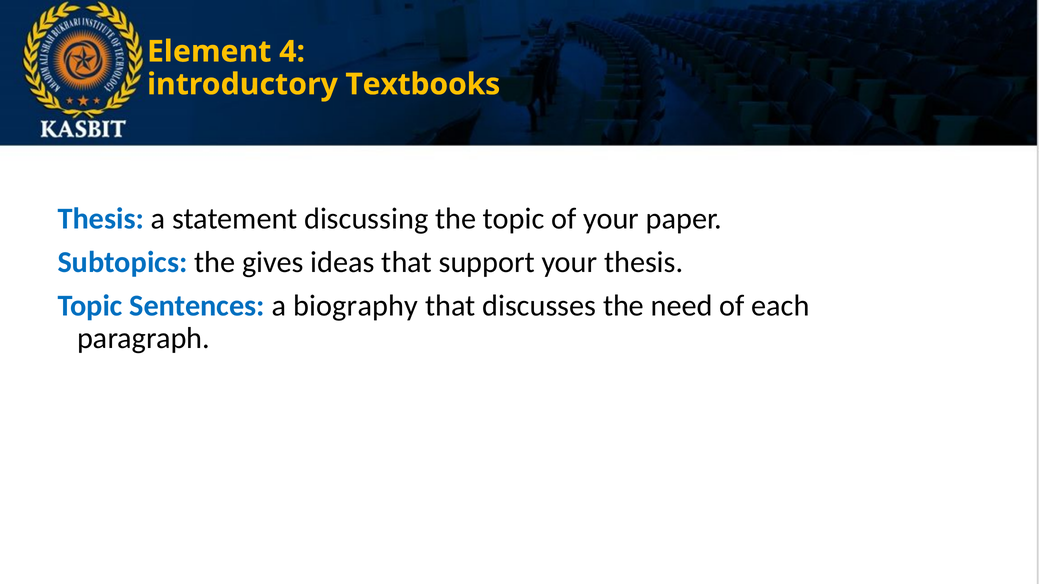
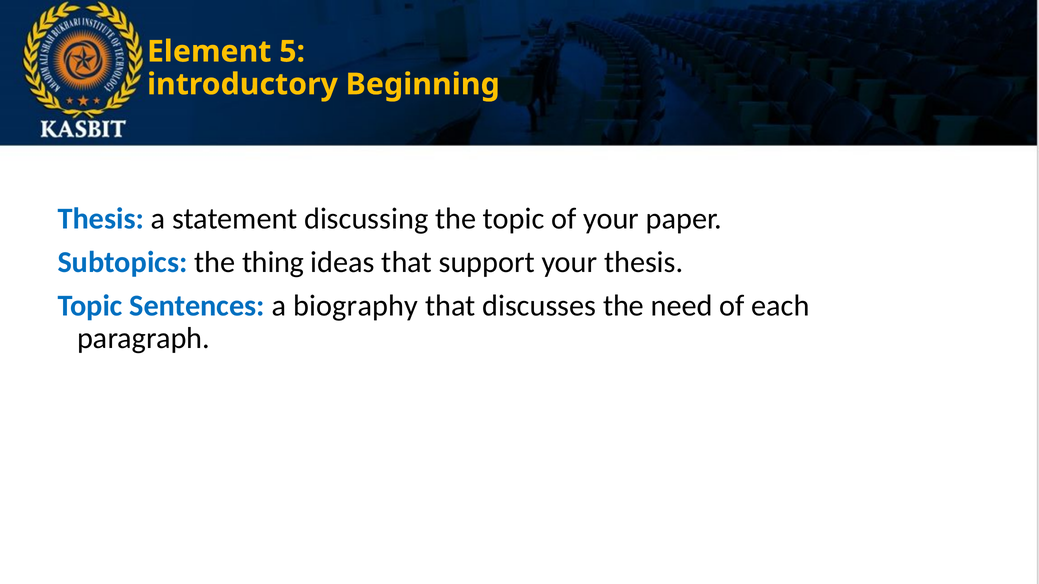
4: 4 -> 5 (292, 52)
Textbooks: Textbooks -> Beginning (423, 84)
gives: gives -> thing (273, 262)
